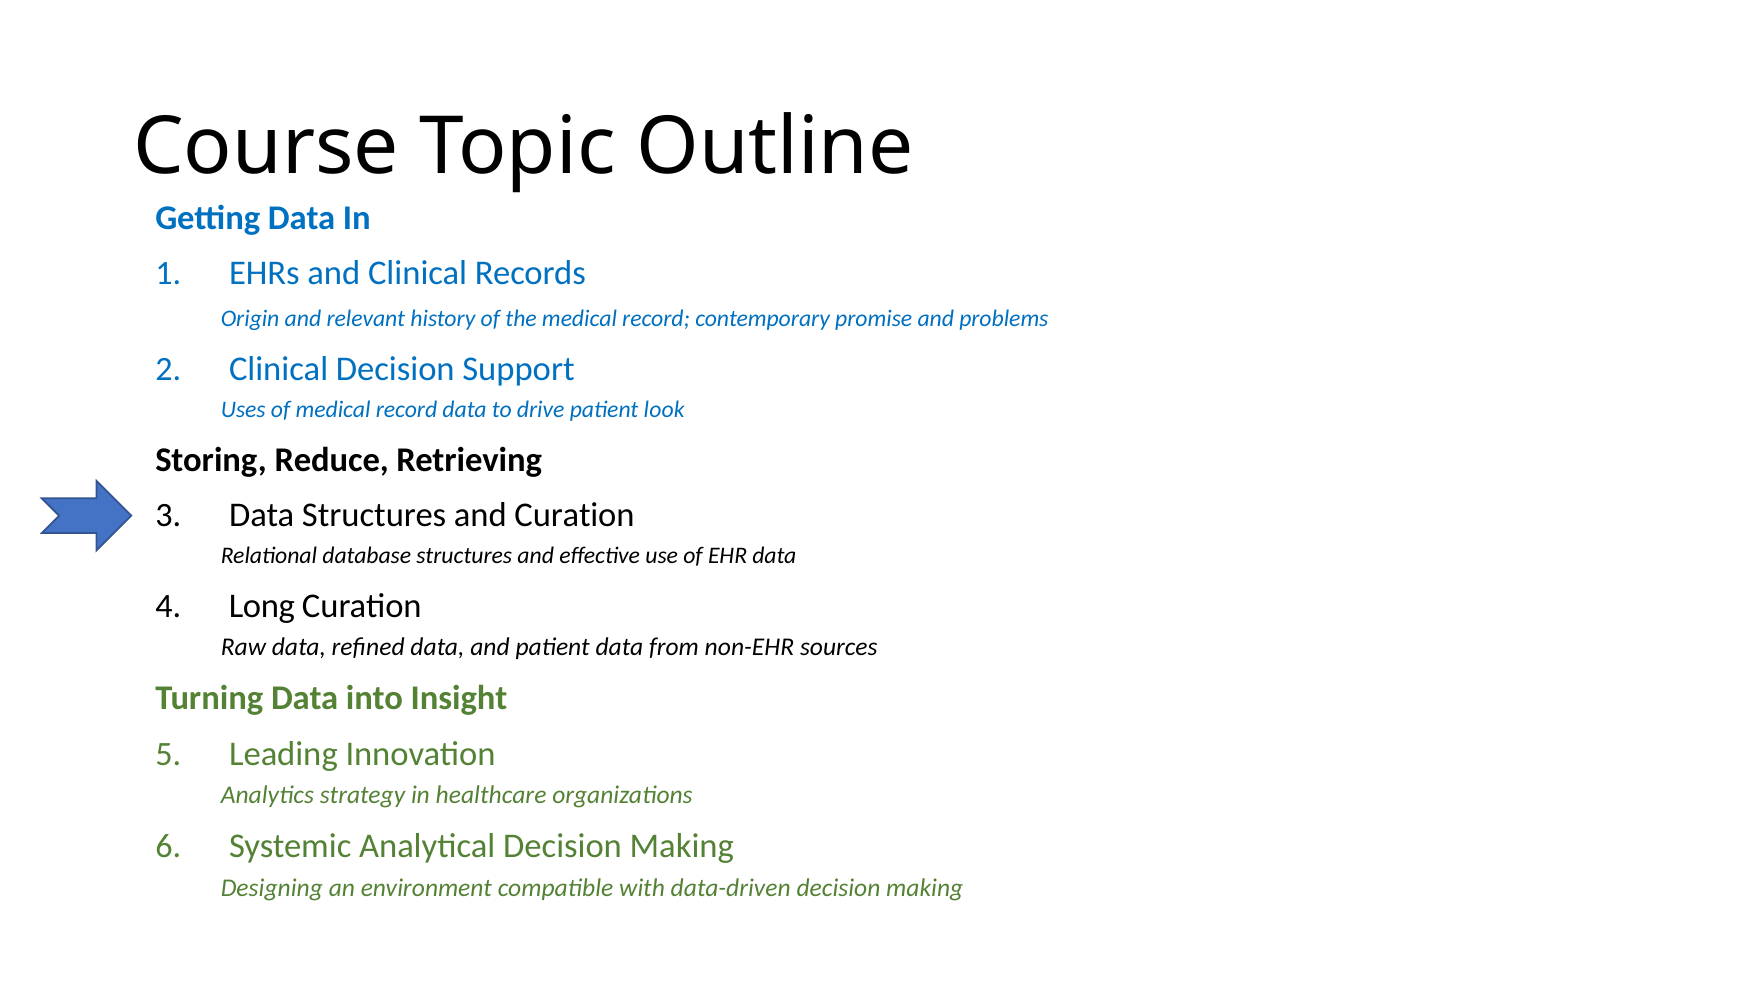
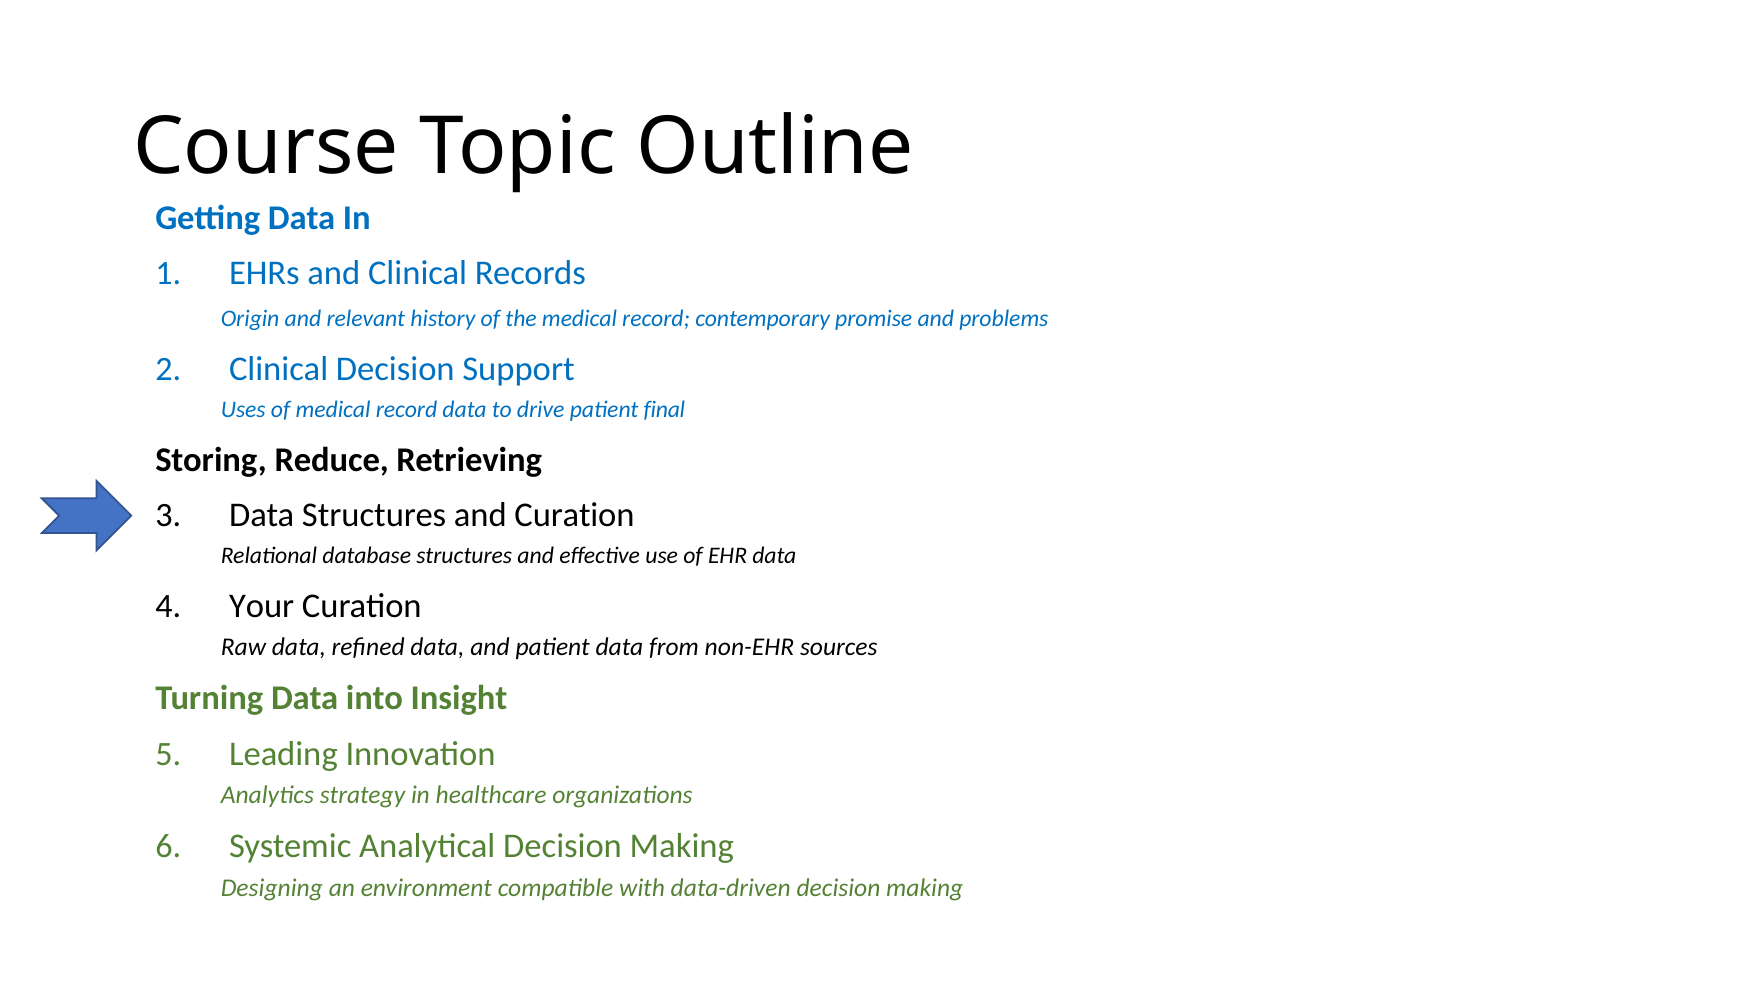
look: look -> final (664, 410)
Long: Long -> Your (262, 606)
